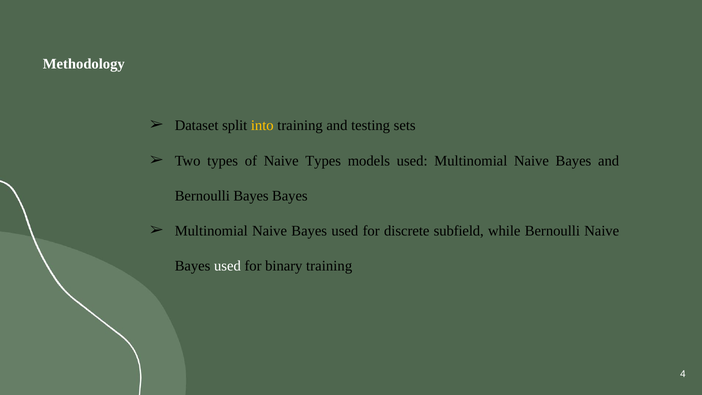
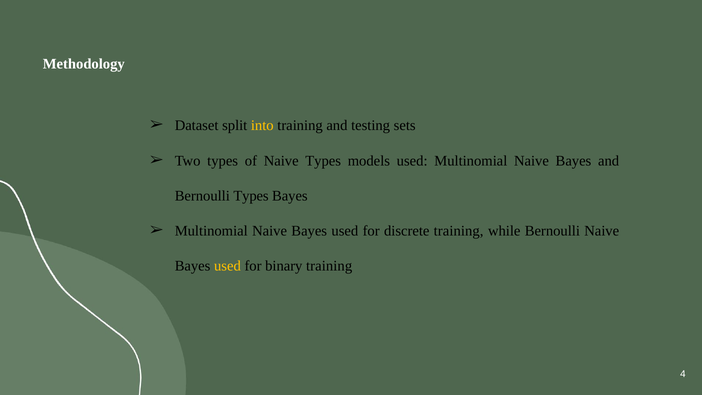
Bernoulli Bayes: Bayes -> Types (251, 196)
discrete subfield: subfield -> training (459, 231)
used colour: white -> yellow (227, 266)
